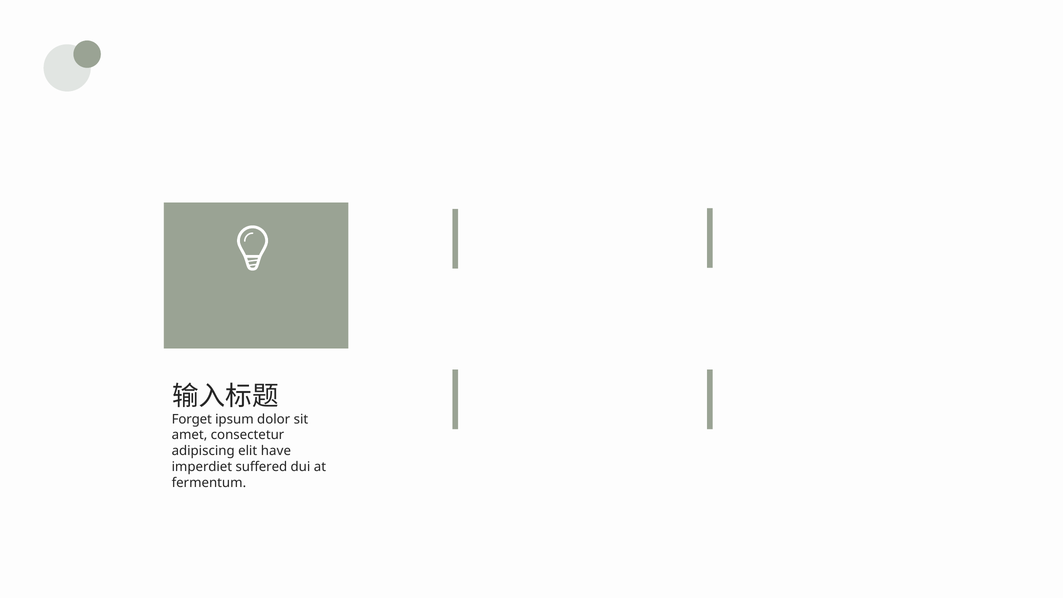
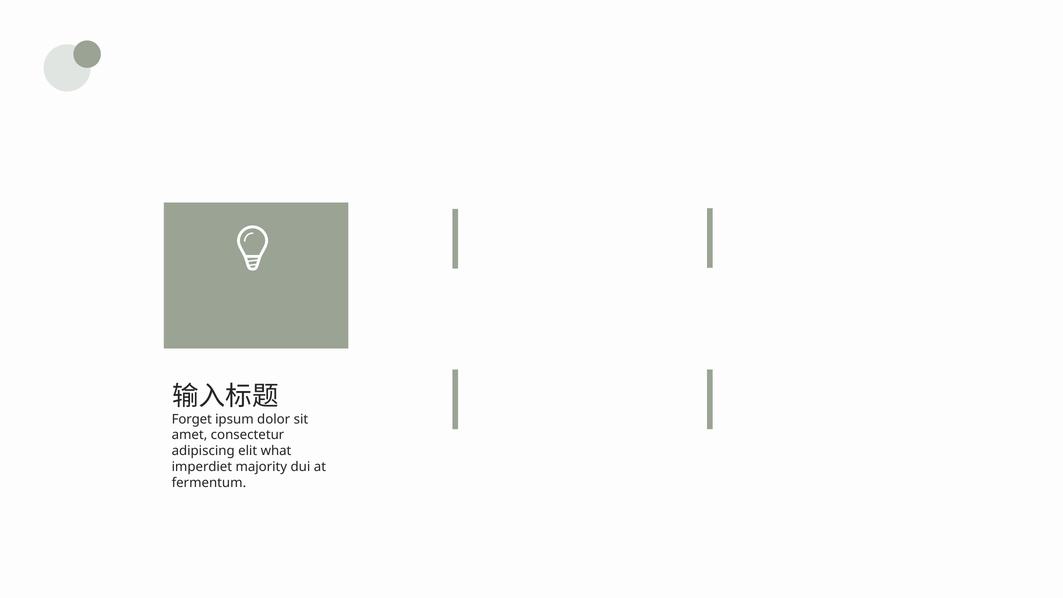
have: have -> what (276, 451)
suffered: suffered -> majority (261, 467)
